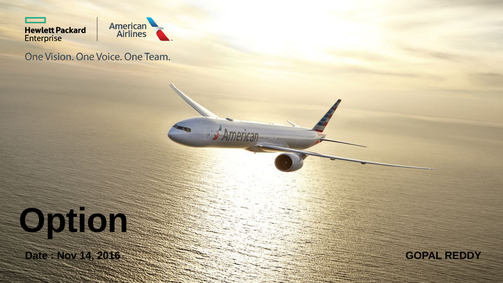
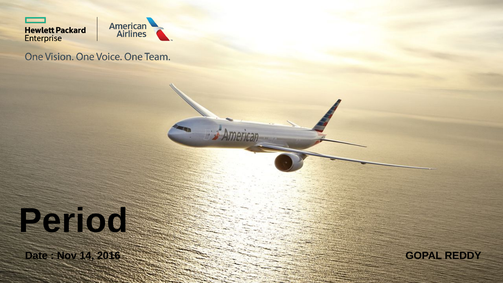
Option: Option -> Period (73, 221)
